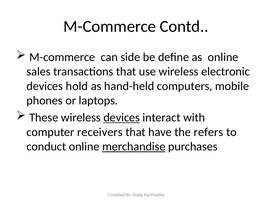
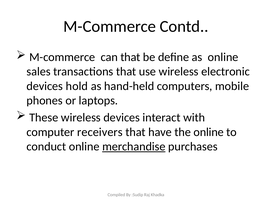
can side: side -> that (130, 57)
devices underline: present -> none (122, 118)
the refers: refers -> online (209, 132)
